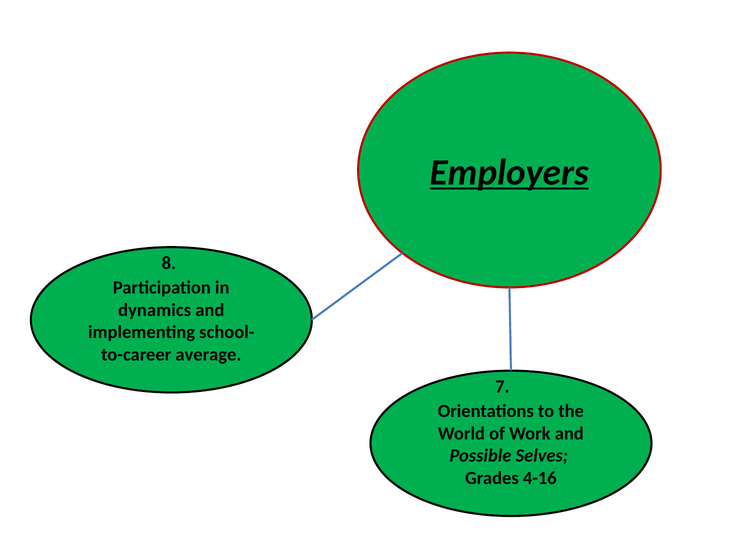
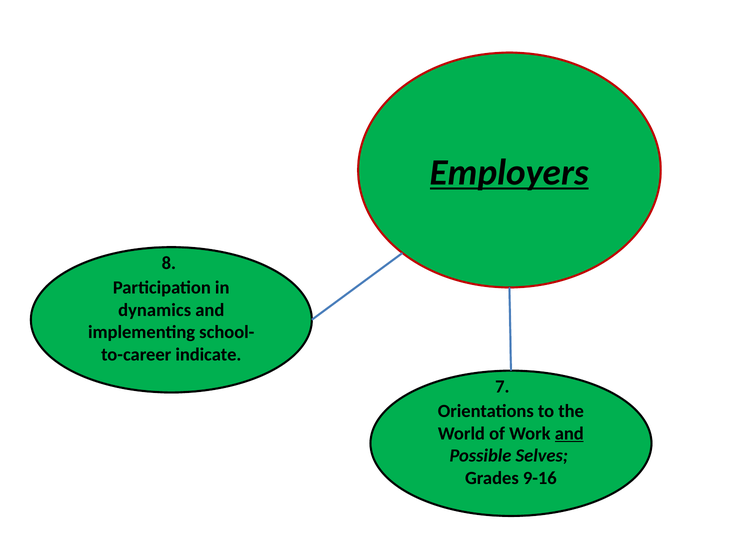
average: average -> indicate (208, 354)
and underline: none -> present (569, 433)
4-16: 4-16 -> 9-16 (540, 478)
